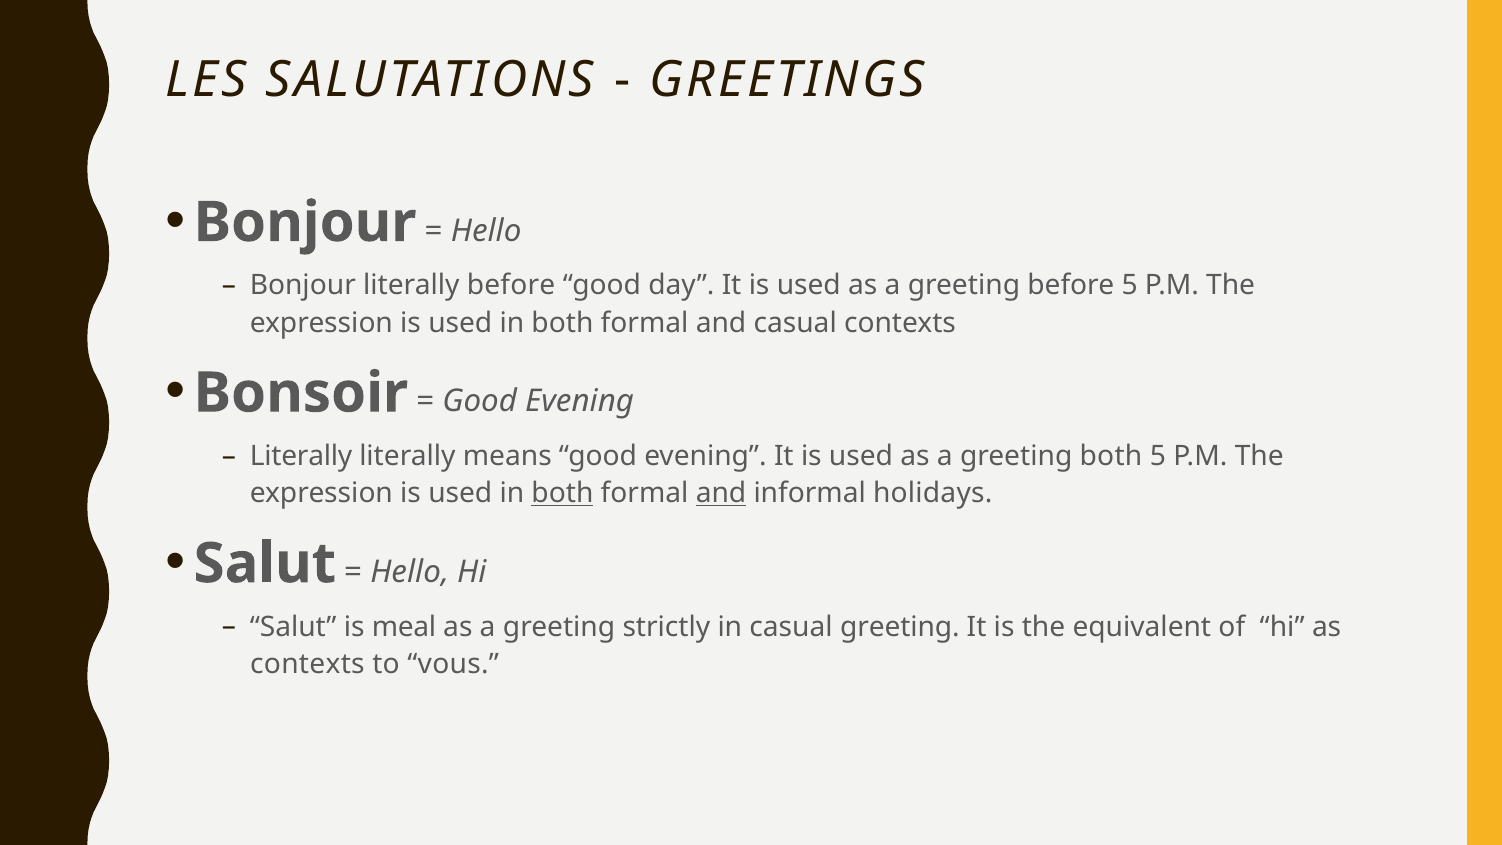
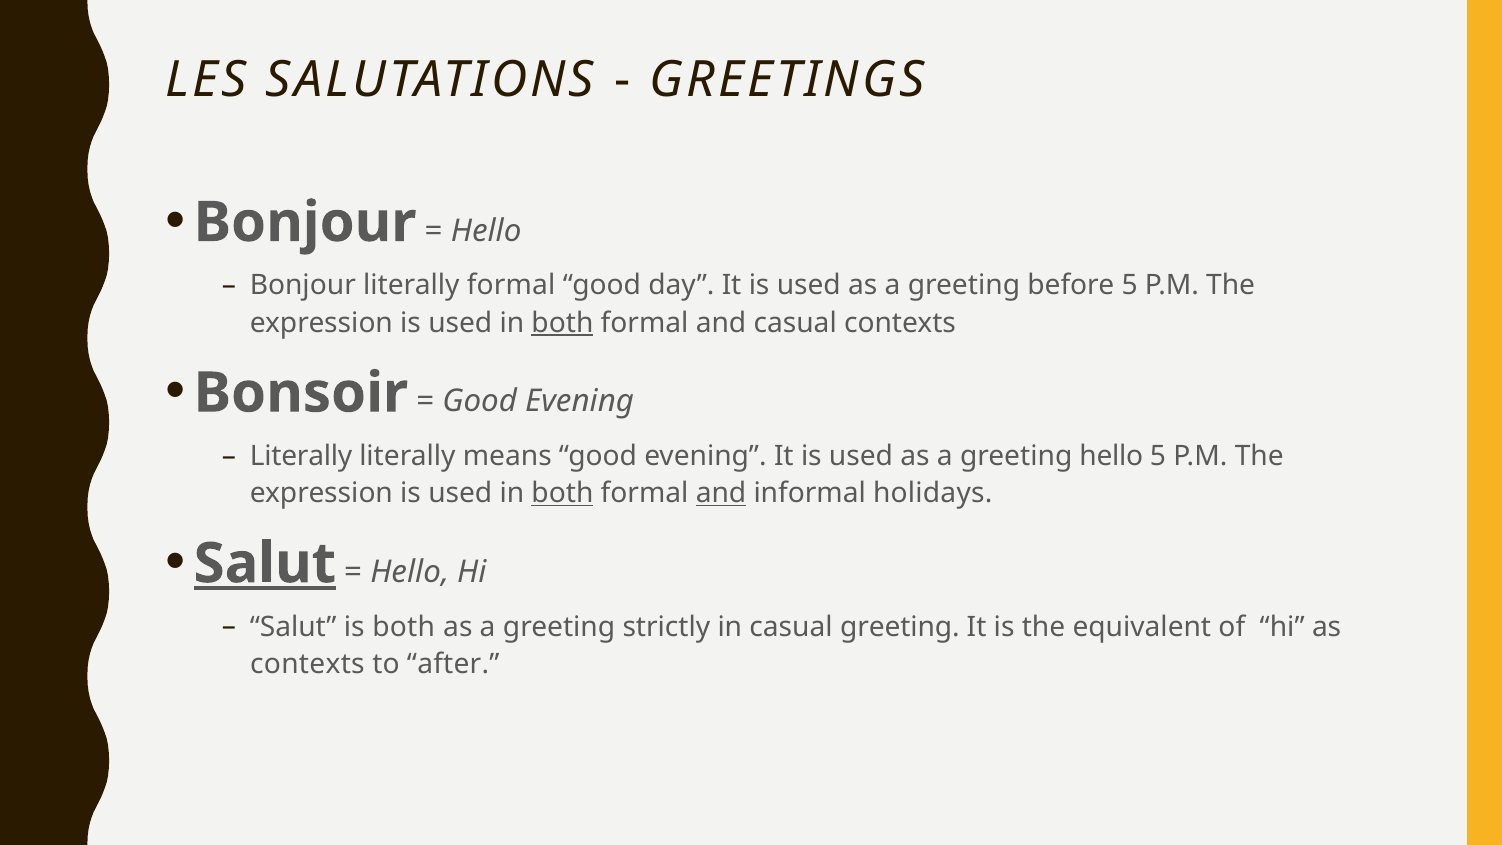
literally before: before -> formal (511, 286)
both underline: none -> present (562, 323)
greeting both: both -> hello (1111, 456)
Salut underline: none -> present (265, 564)
is meal: meal -> both (404, 627)
vous: vous -> after (453, 664)
